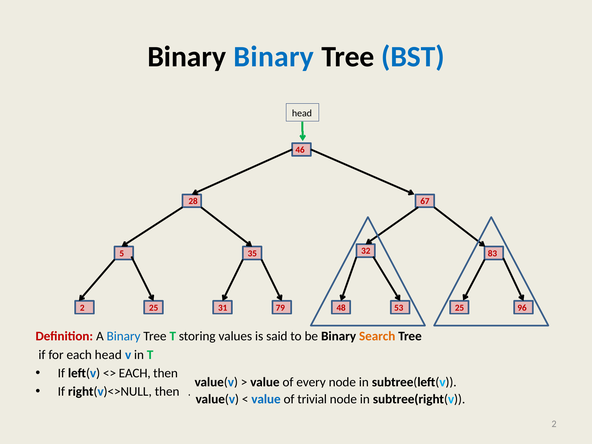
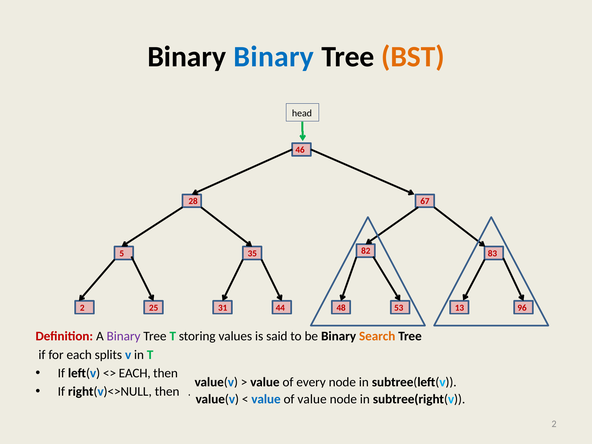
BST colour: blue -> orange (413, 57)
32: 32 -> 82 (366, 251)
79: 79 -> 44 (280, 308)
48 25: 25 -> 13 (459, 308)
Binary colour: blue -> purple (124, 336)
each head: head -> splits (108, 355)
of trivial: trivial -> value (312, 399)
